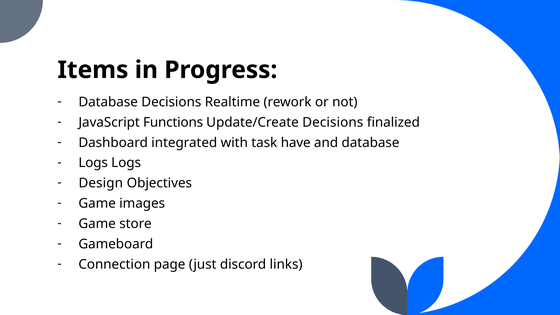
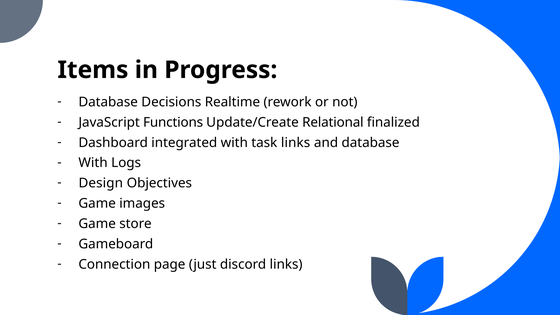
Update/Create Decisions: Decisions -> Relational (333, 122)
task have: have -> links (296, 143)
Logs: Logs -> With (93, 163)
